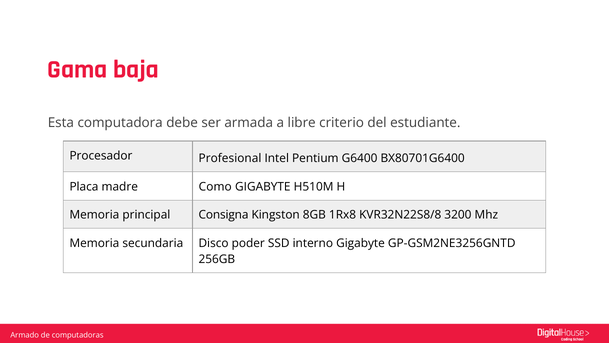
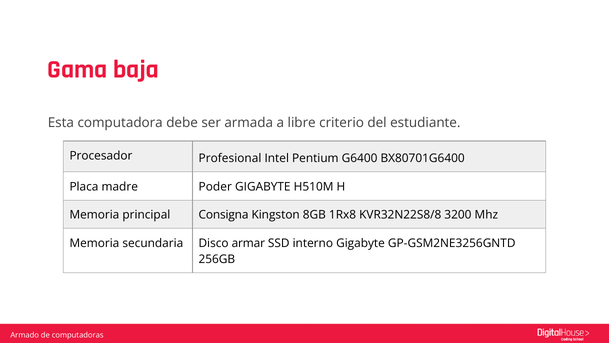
Como: Como -> Poder (215, 186)
poder: poder -> armar (248, 243)
